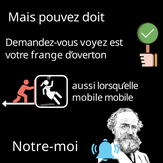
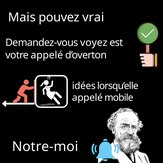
doit: doit -> vrai (93, 17)
votre frange: frange -> appelé (47, 55)
aussi: aussi -> idées (84, 86)
mobile: mobile -> appelé (87, 98)
